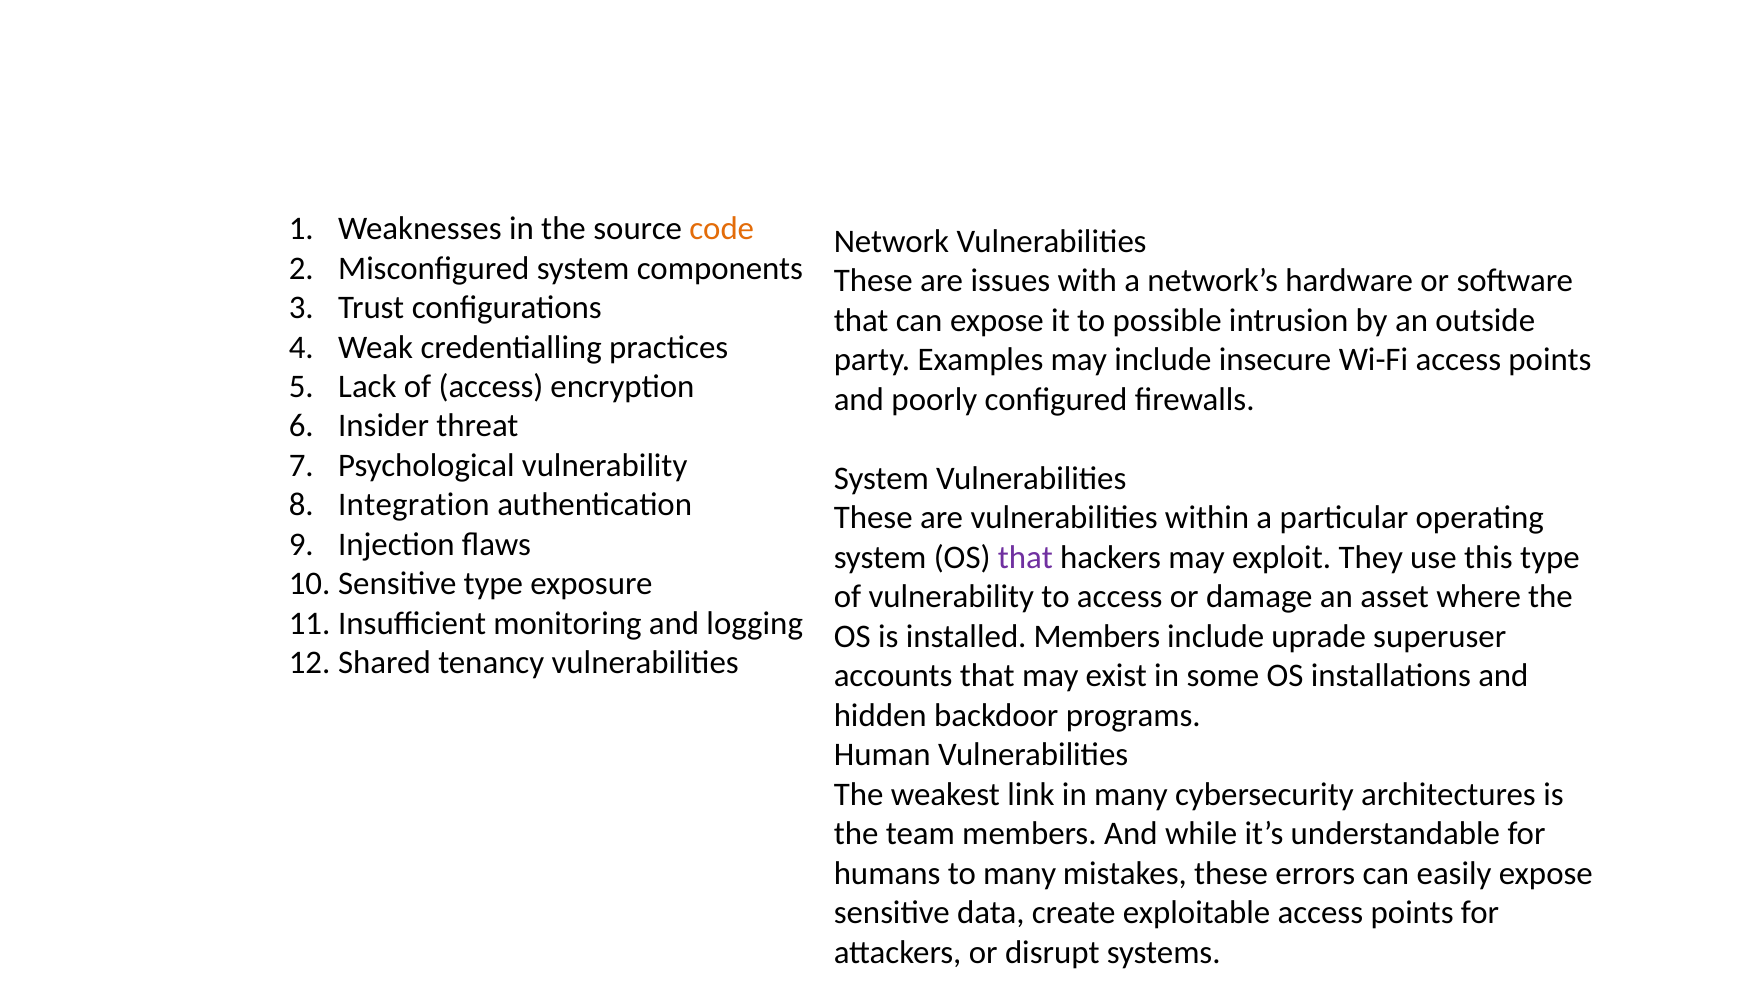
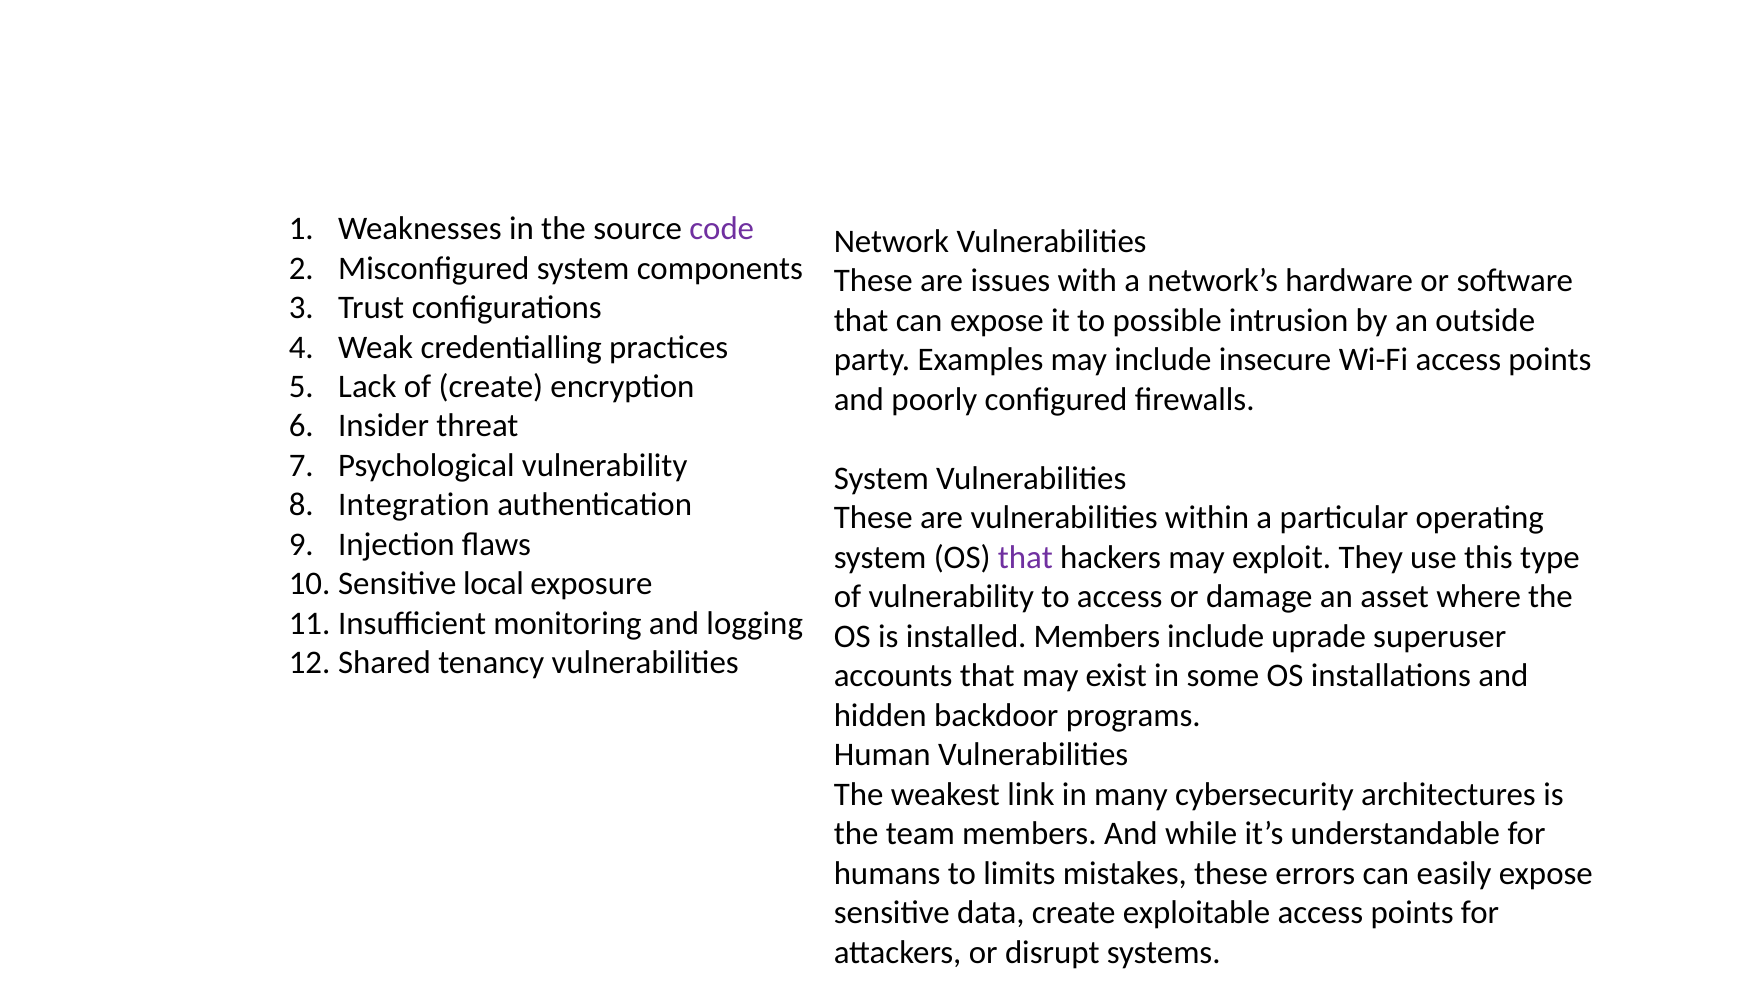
code colour: orange -> purple (722, 229)
of access: access -> create (491, 386)
type: type -> local (493, 584)
to many: many -> limits (1019, 873)
